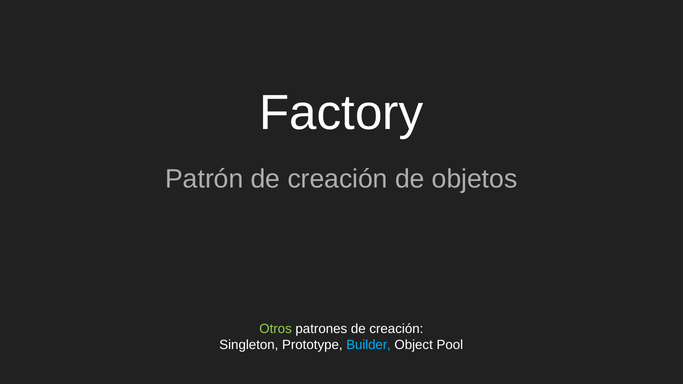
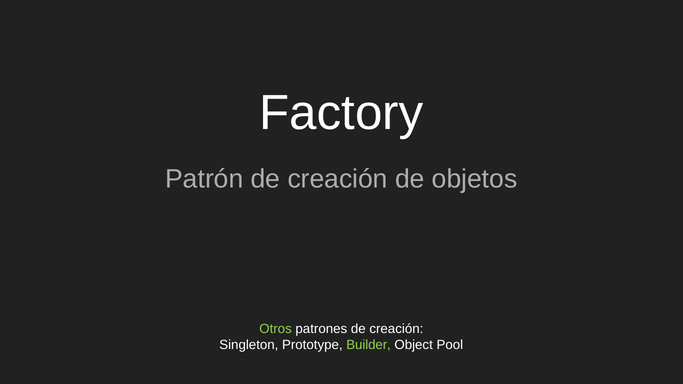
Builder colour: light blue -> light green (369, 345)
